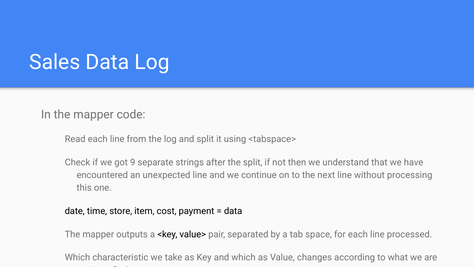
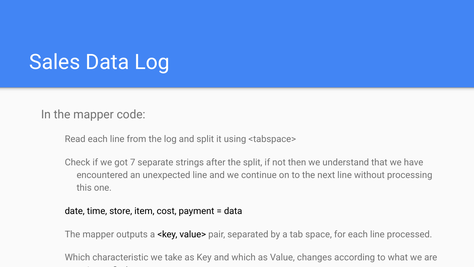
9: 9 -> 7 (133, 162)
